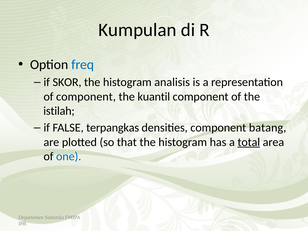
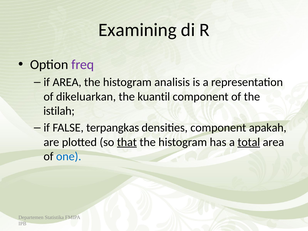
Kumpulan: Kumpulan -> Examining (138, 30)
freq colour: blue -> purple (83, 65)
if SKOR: SKOR -> AREA (67, 82)
of component: component -> dikeluarkan (86, 97)
batang: batang -> apakah (268, 128)
that underline: none -> present (127, 142)
